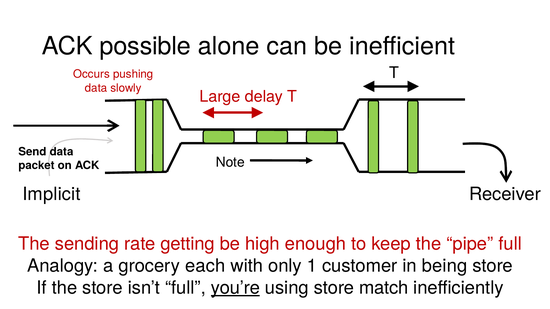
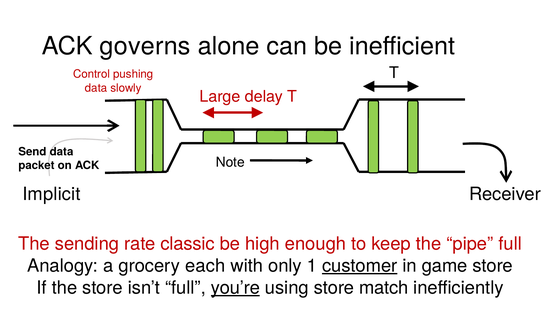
possible: possible -> governs (145, 46)
Occurs: Occurs -> Control (92, 74)
getting: getting -> classic (188, 244)
customer underline: none -> present (360, 266)
being: being -> game (445, 266)
